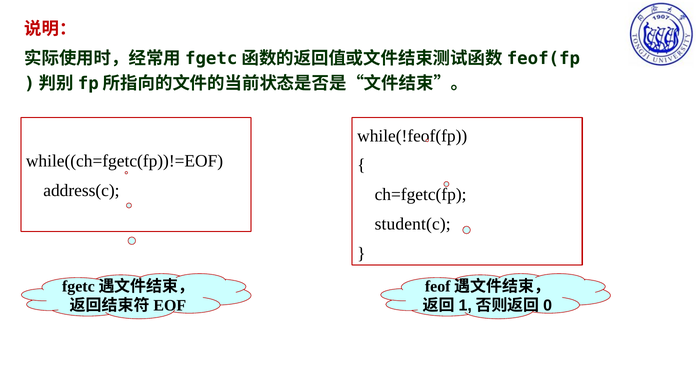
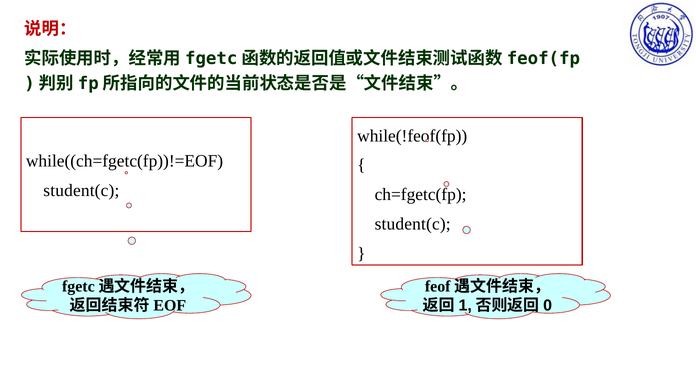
address(c: address(c -> student(c (81, 191)
